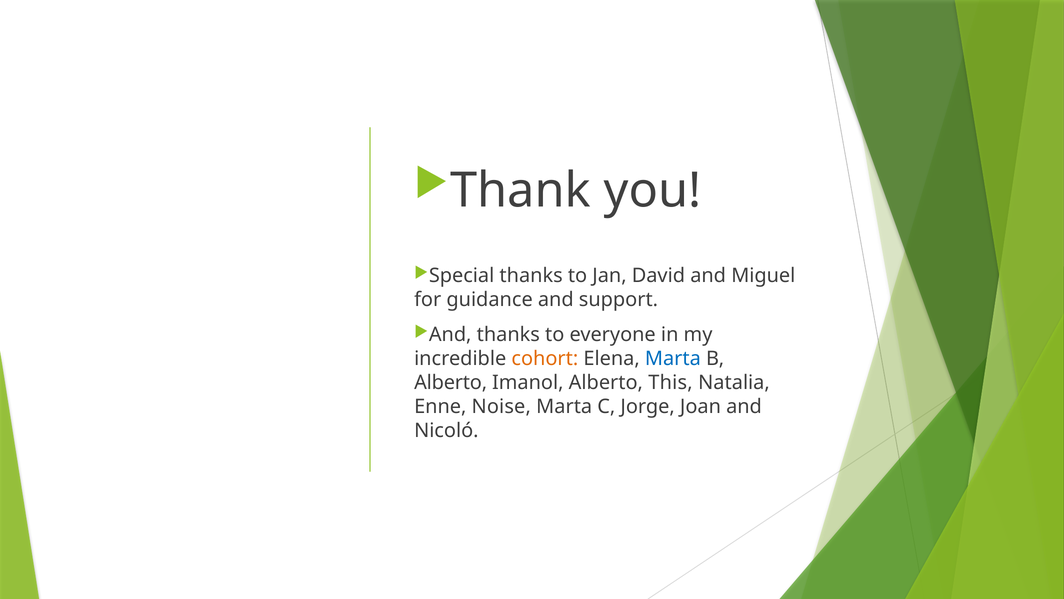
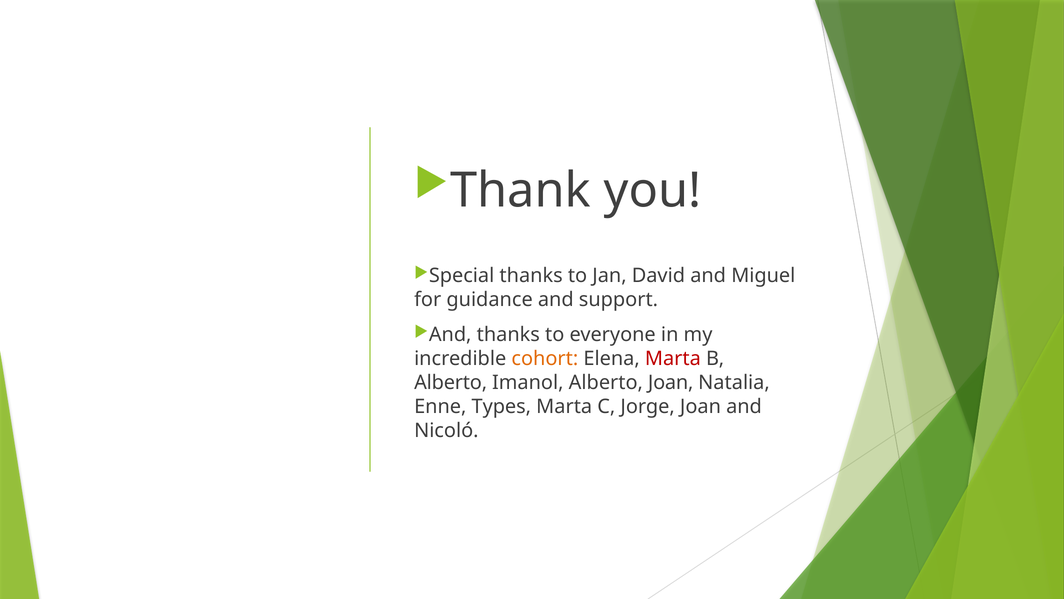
Marta colour: blue -> red (673, 359)
Alberto This: This -> Joan (671, 382)
Noise: Noise -> Types (501, 406)
